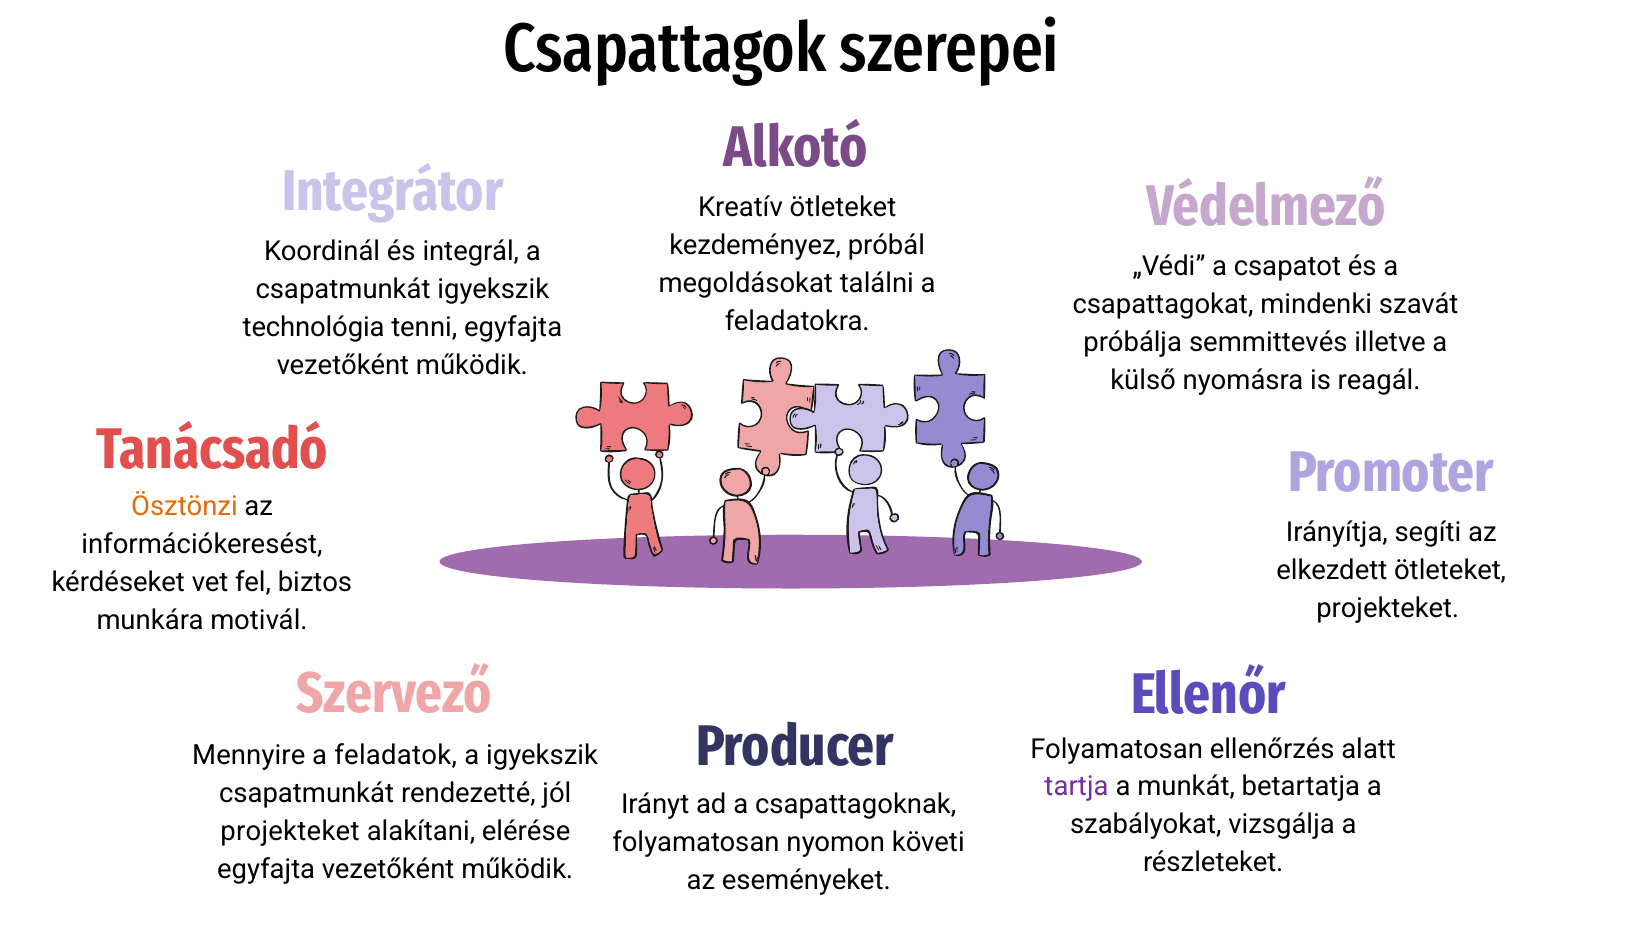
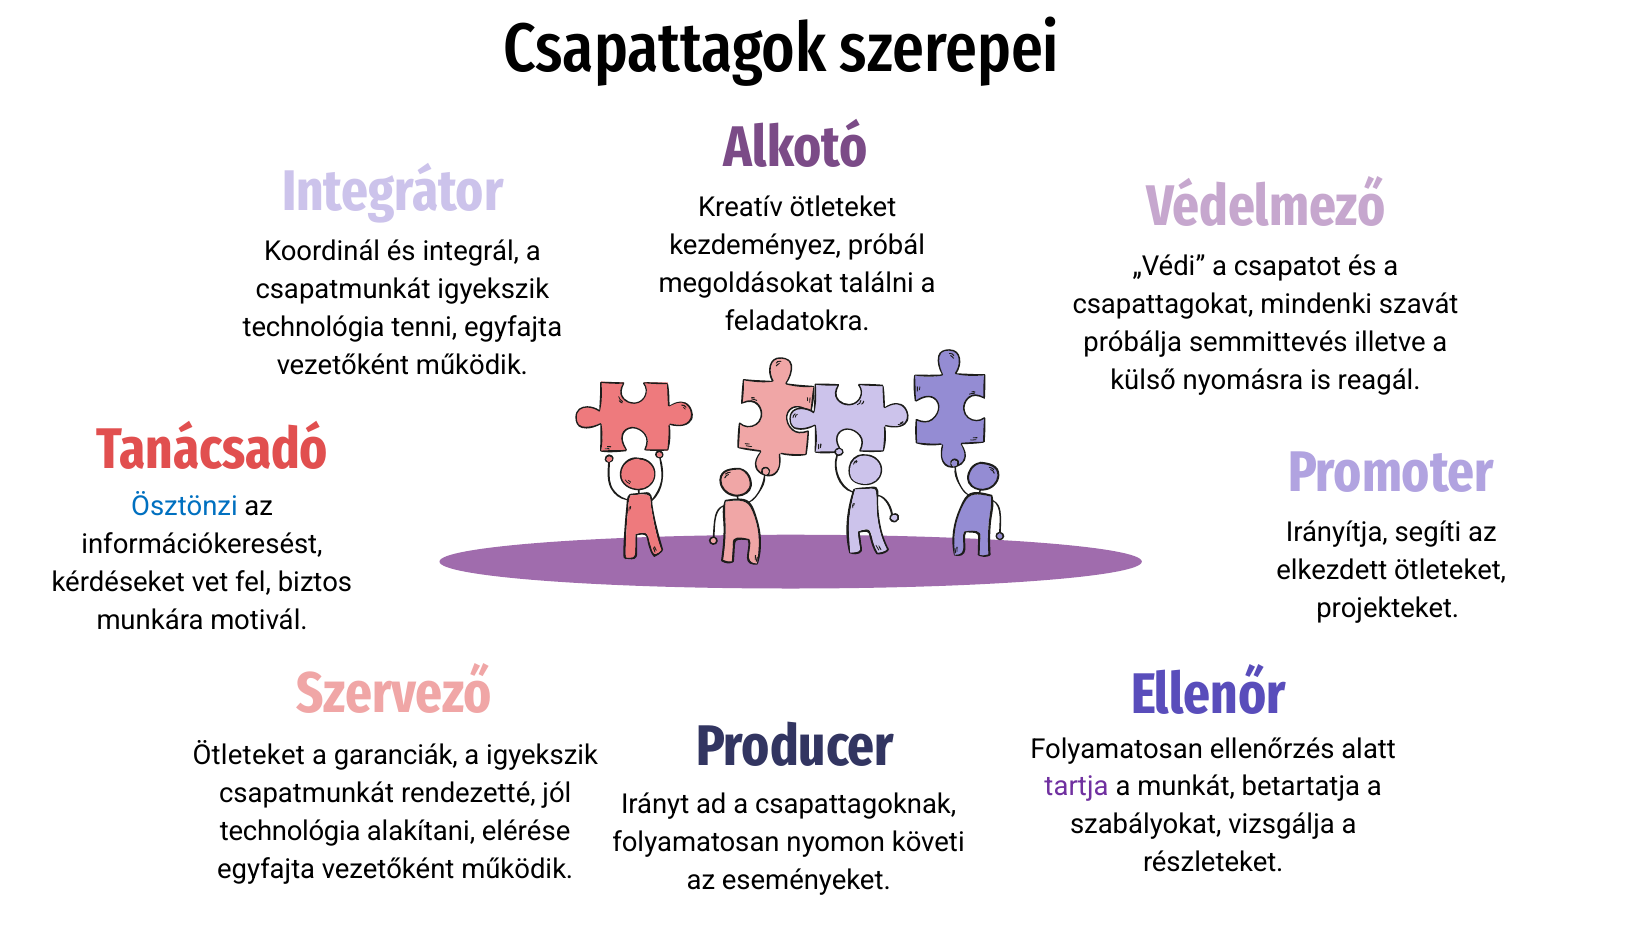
Ösztönzi colour: orange -> blue (184, 507)
Mennyire: Mennyire -> Ötleteket (249, 756)
feladatok: feladatok -> garanciák (396, 756)
projekteket: projekteket -> technológia (290, 832)
